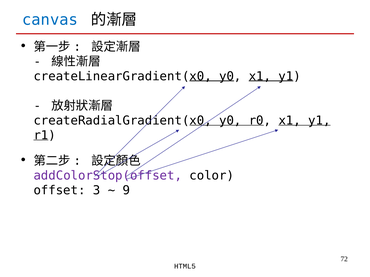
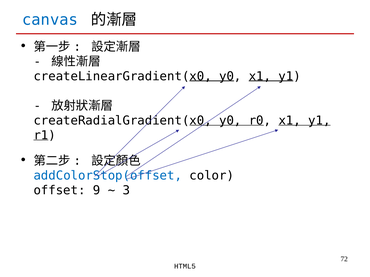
addColorStop(offset colour: purple -> blue (108, 176)
3: 3 -> 9 (97, 191)
9: 9 -> 3 (126, 191)
